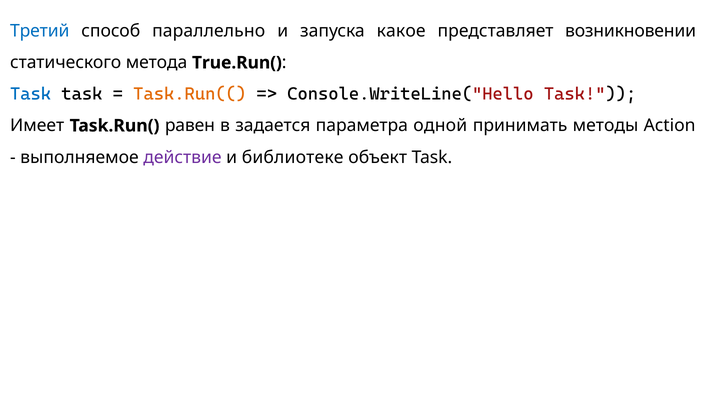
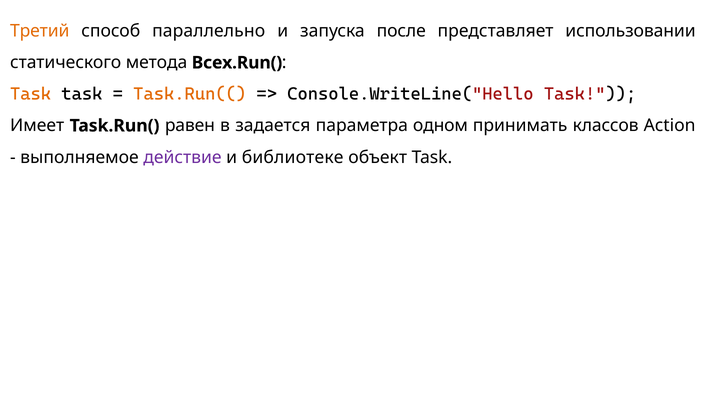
Третий colour: blue -> orange (40, 31)
какое: какое -> после (401, 31)
возникновении: возникновении -> использовании (630, 31)
True.Run(: True.Run( -> Всех.Run( (237, 63)
Task colour: blue -> orange (31, 94)
одной: одной -> одном (440, 126)
методы: методы -> классов (606, 126)
